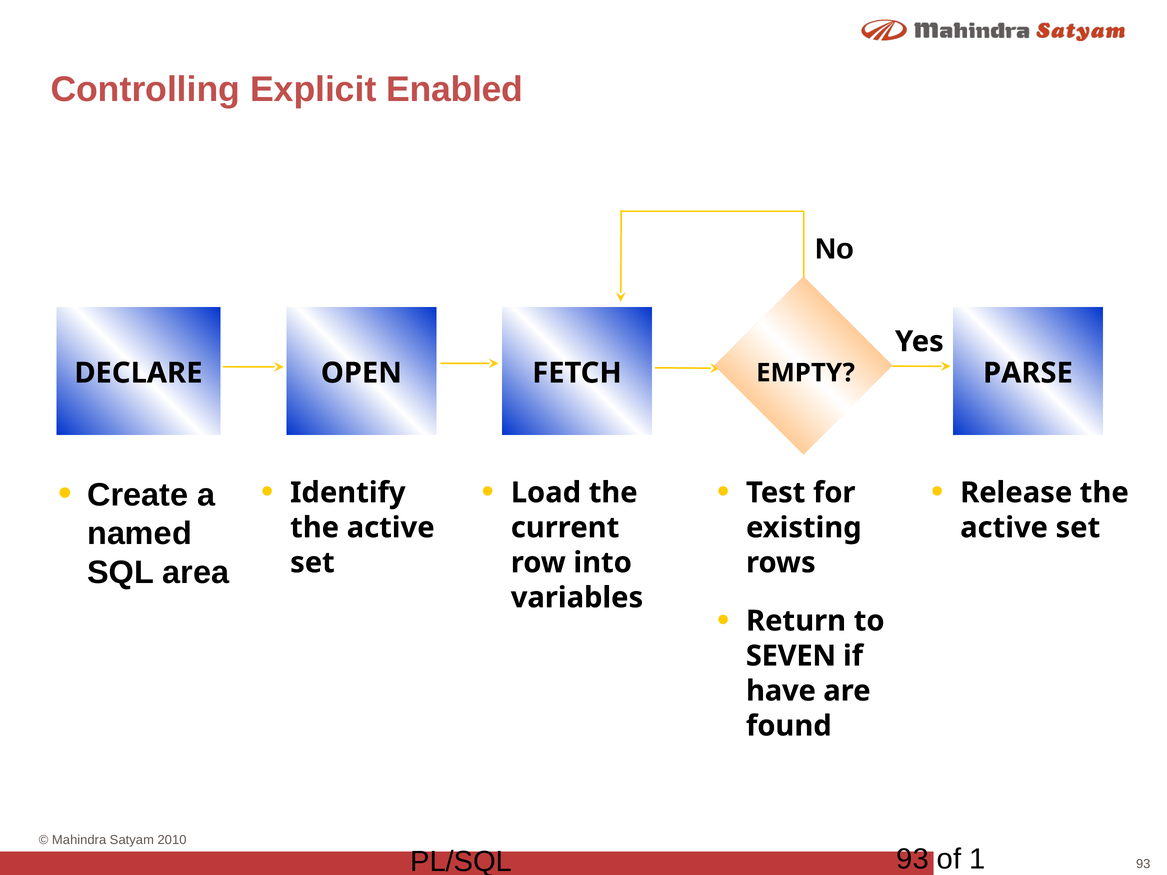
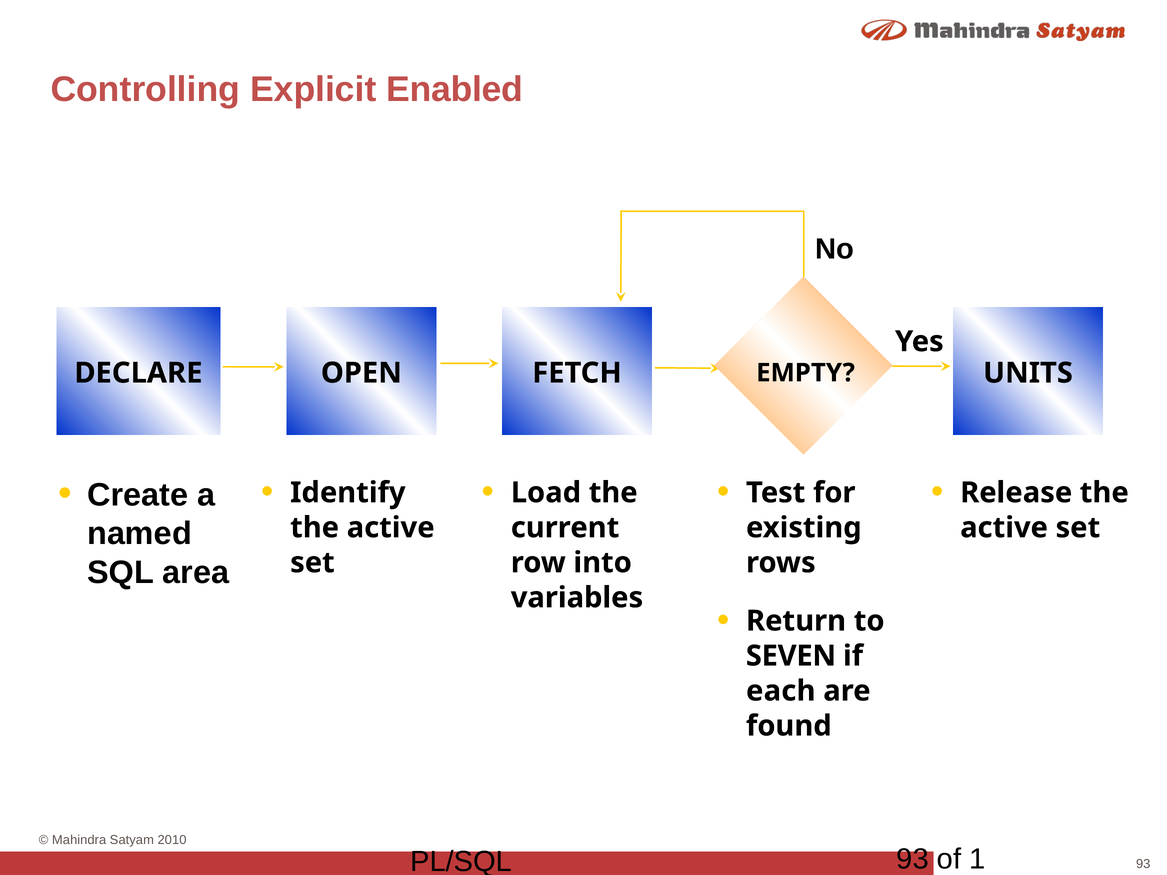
PARSE: PARSE -> UNITS (1028, 373)
have: have -> each (781, 691)
